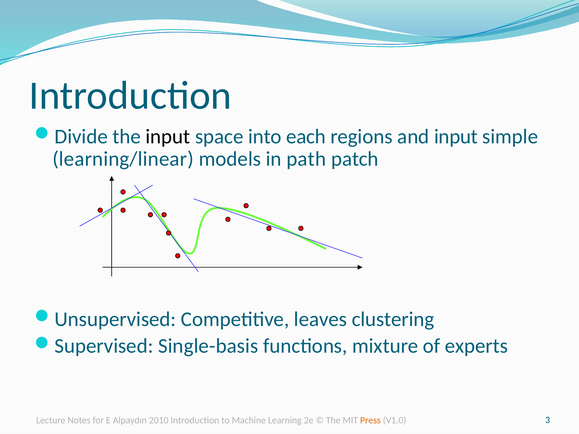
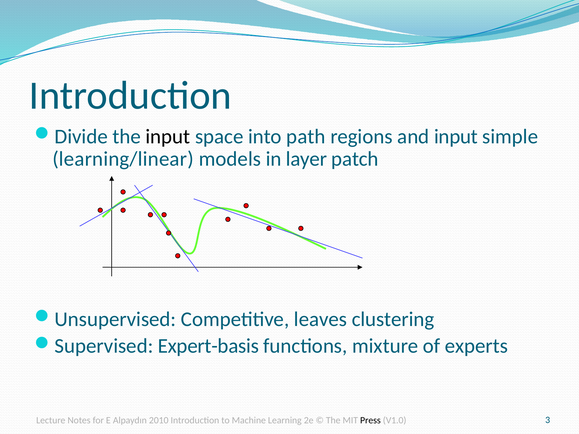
each: each -> path (306, 137)
path: path -> layer (306, 159)
Single-basis: Single-basis -> Expert-basis (208, 346)
Press colour: orange -> black (370, 420)
